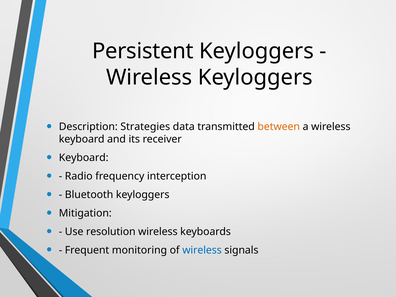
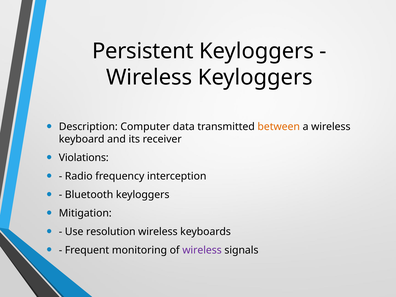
Strategies: Strategies -> Computer (145, 127)
Keyboard: Keyboard -> Violations (84, 158)
wireless colour: blue -> purple (202, 250)
